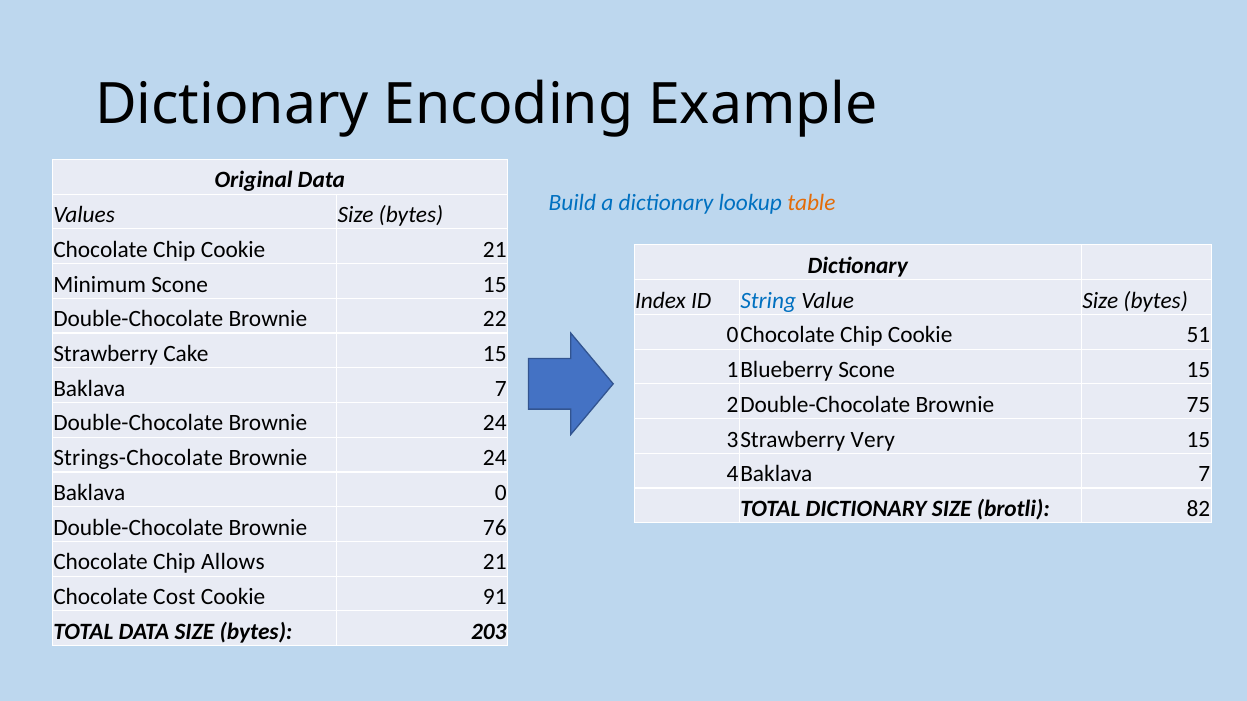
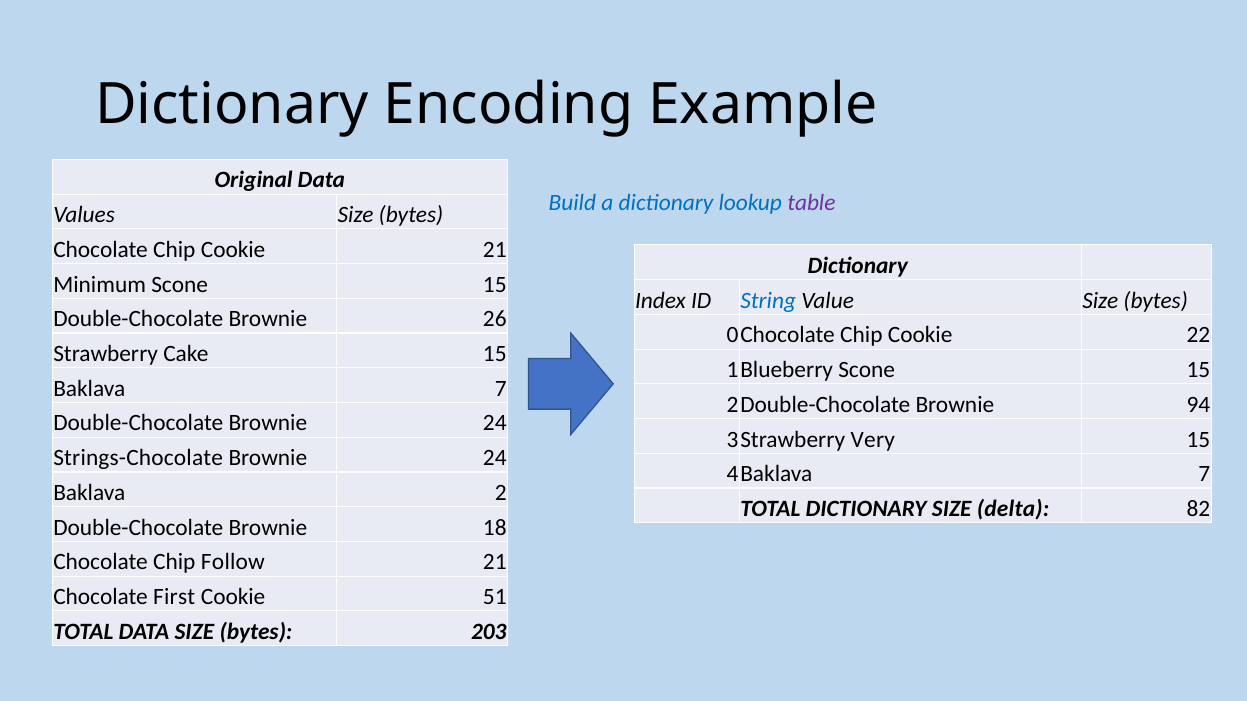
table colour: orange -> purple (811, 202)
22: 22 -> 26 (495, 319)
51: 51 -> 22 (1198, 335)
75: 75 -> 94 (1198, 405)
0: 0 -> 2 (501, 493)
brotli: brotli -> delta (1013, 509)
76: 76 -> 18 (495, 528)
Allows: Allows -> Follow (233, 563)
Cost: Cost -> First (174, 597)
91: 91 -> 51 (495, 597)
